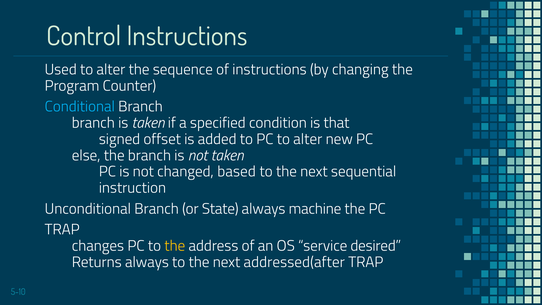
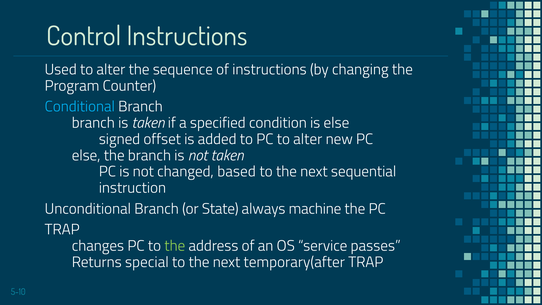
is that: that -> else (336, 123)
the colour: yellow -> light green (175, 246)
desired: desired -> passes (376, 246)
Returns always: always -> special (147, 262)
addressed(after: addressed(after -> temporary(after (294, 262)
